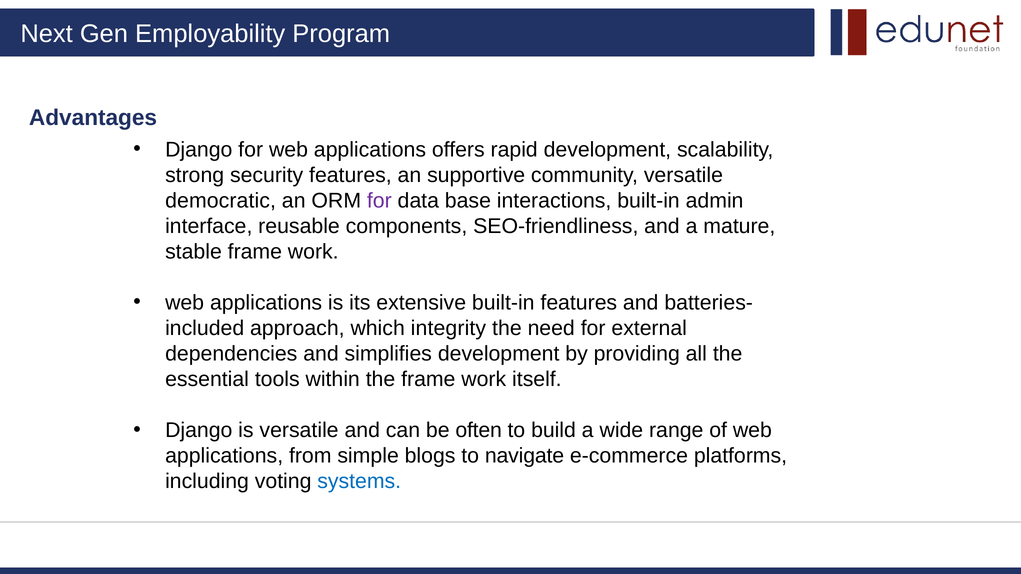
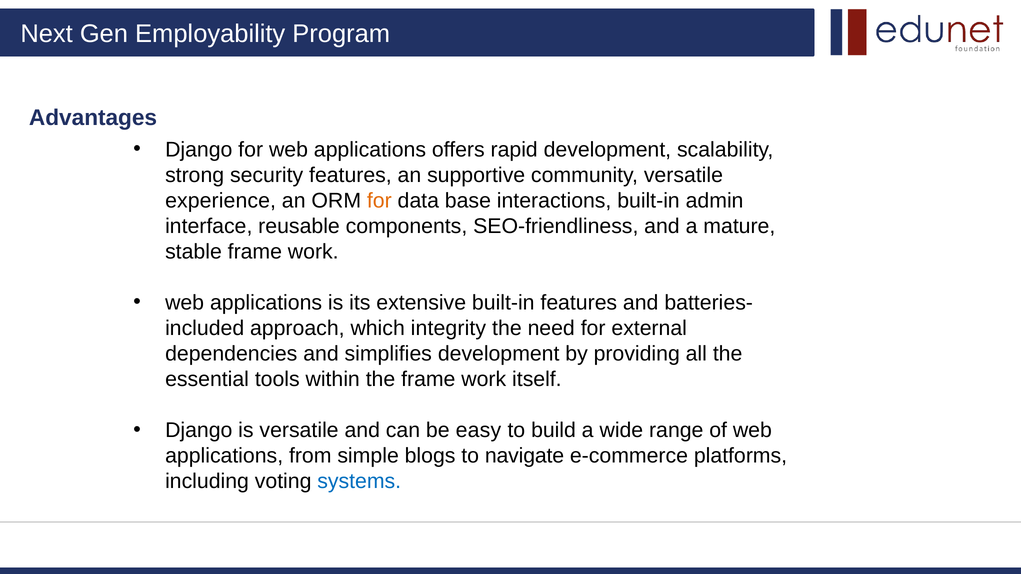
democratic: democratic -> experience (221, 201)
for colour: purple -> orange (379, 201)
often: often -> easy (478, 431)
